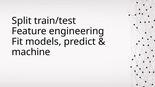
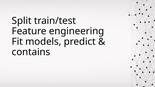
machine: machine -> contains (31, 52)
